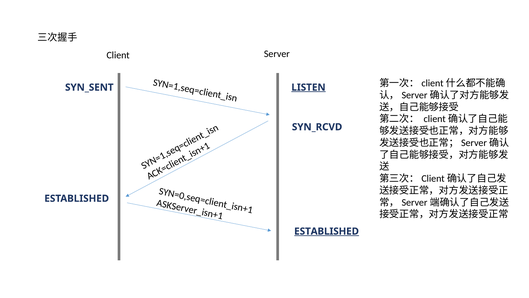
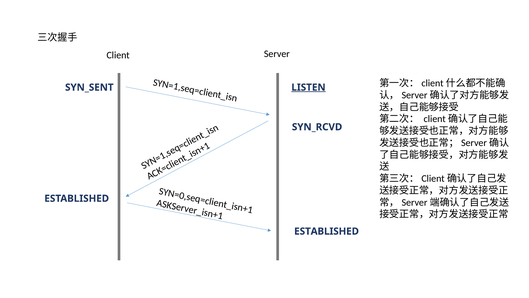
ESTABLISHED underline: present -> none (327, 231)
